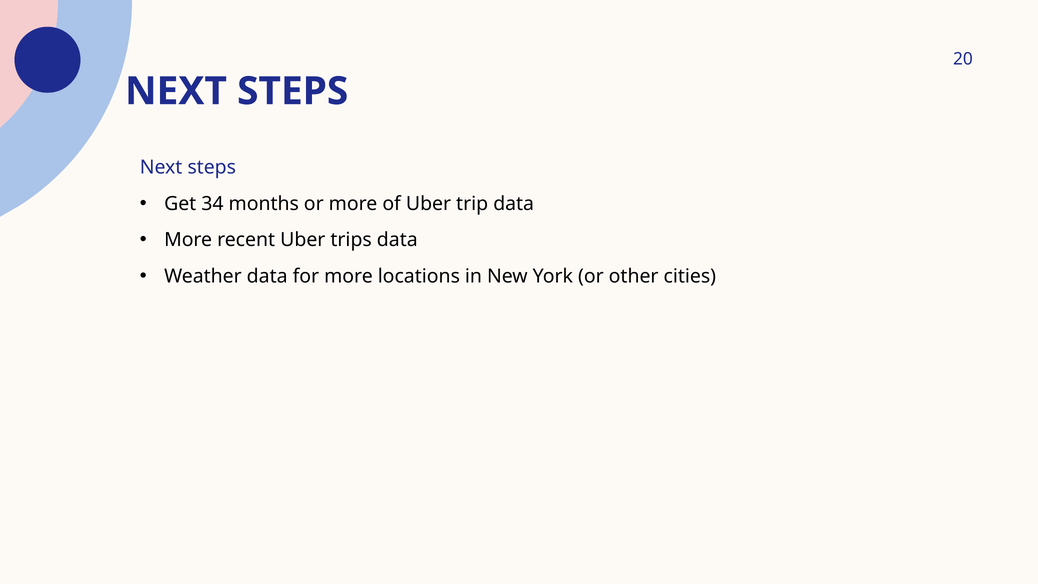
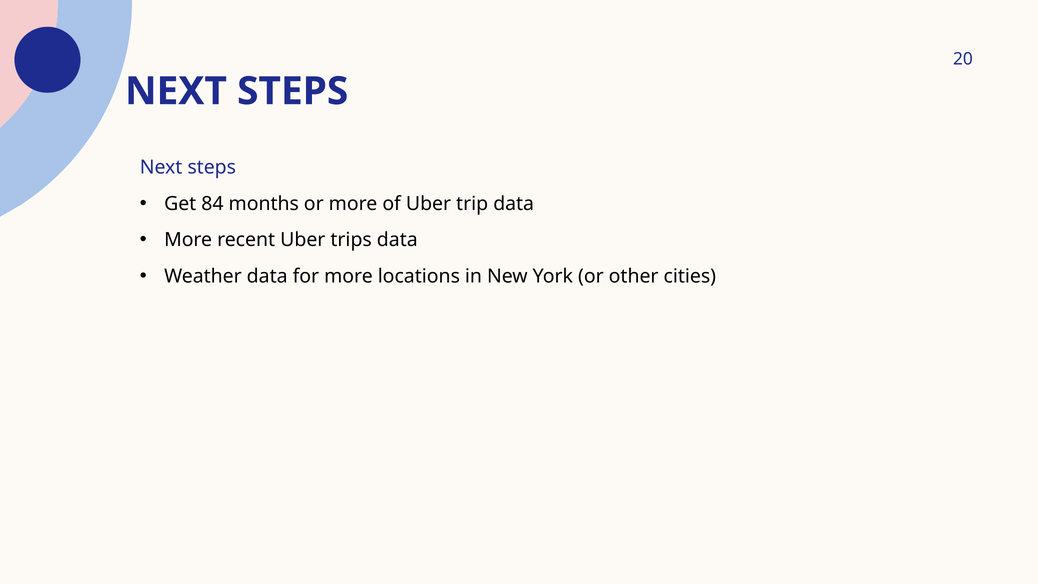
34: 34 -> 84 (212, 204)
